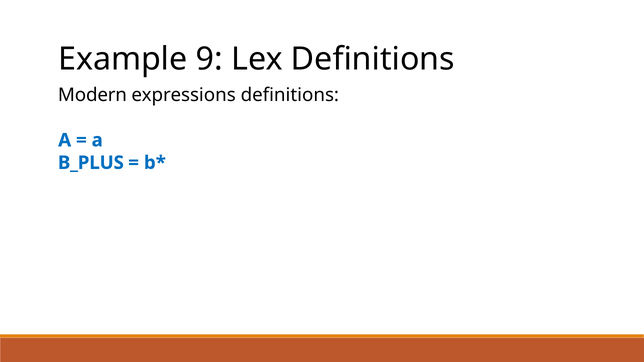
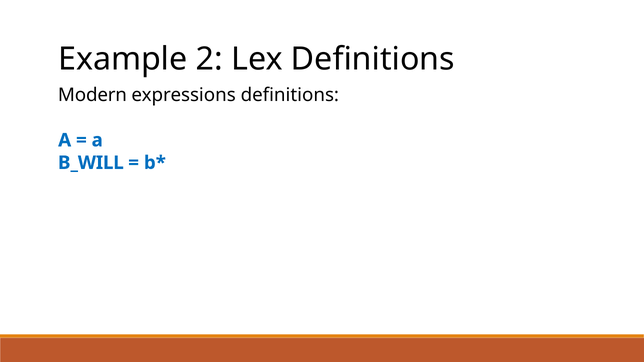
9: 9 -> 2 (209, 59)
B_PLUS: B_PLUS -> B_WILL (91, 163)
